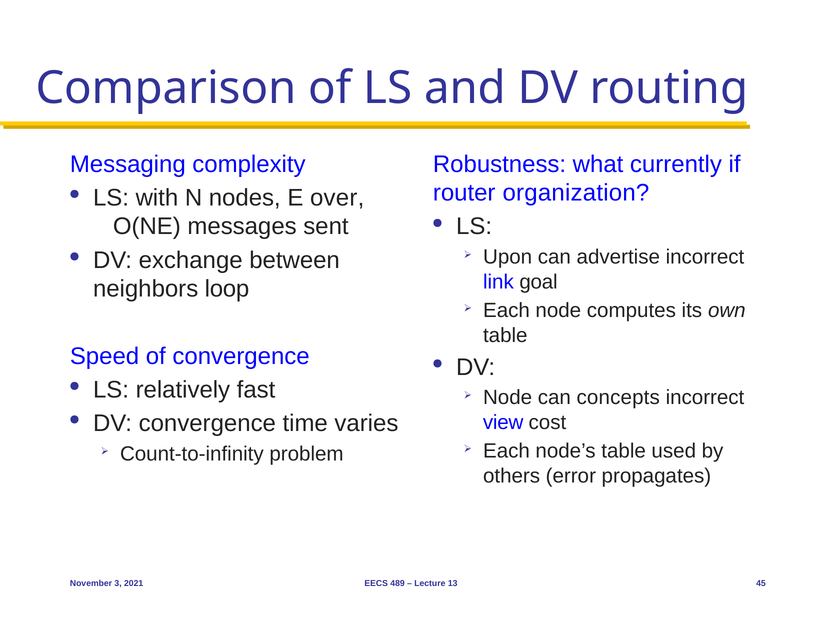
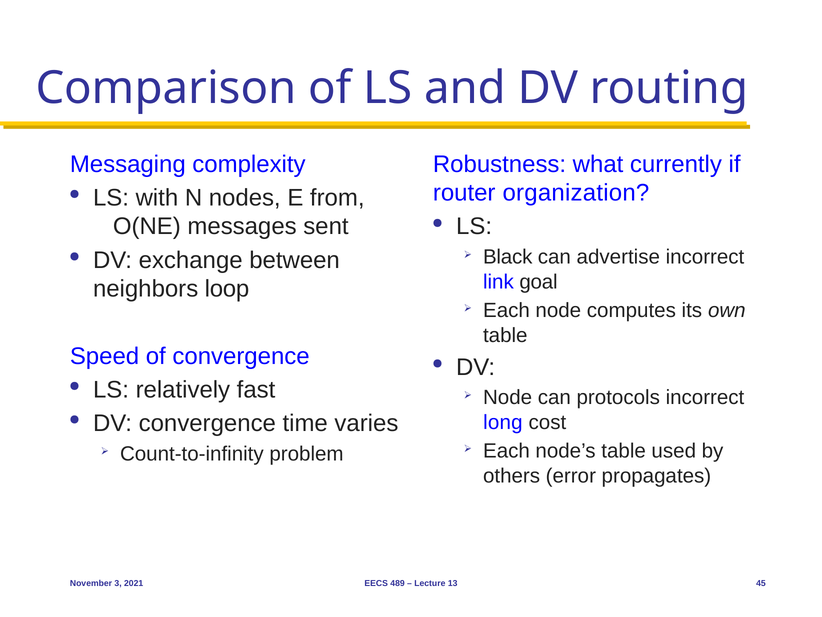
over: over -> from (337, 198)
Upon: Upon -> Black (508, 257)
concepts: concepts -> protocols (618, 397)
view: view -> long (503, 422)
